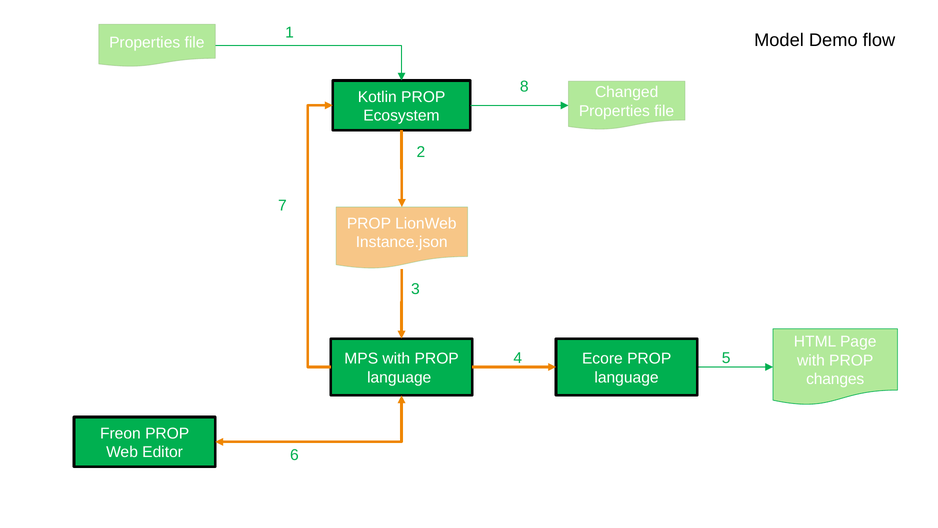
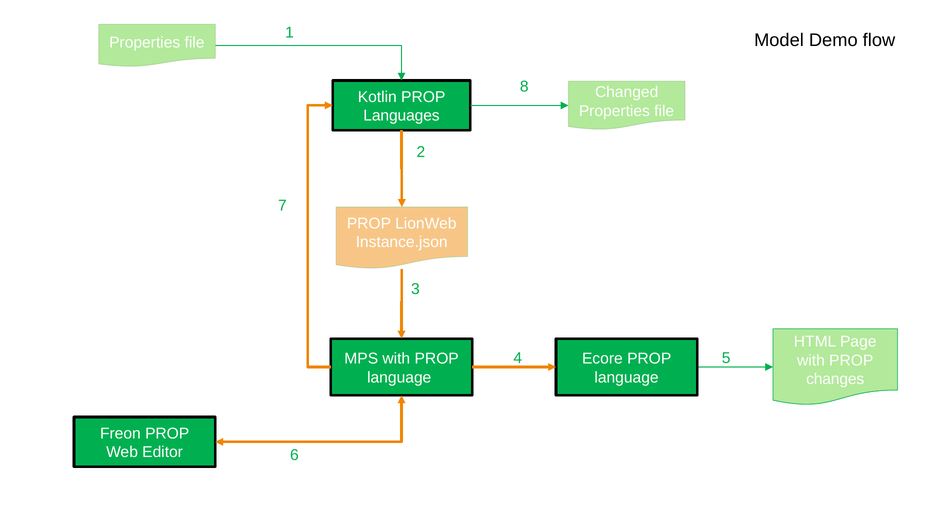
Ecosystem: Ecosystem -> Languages (401, 116)
